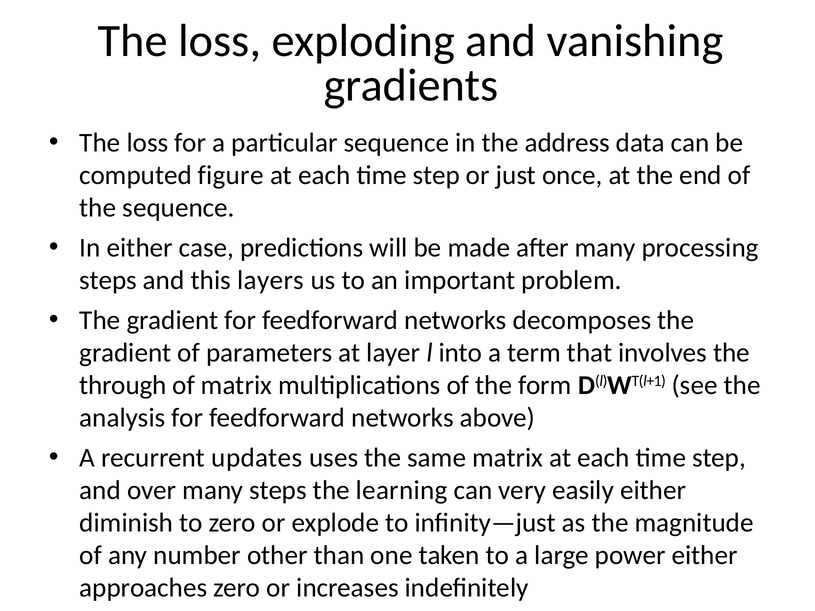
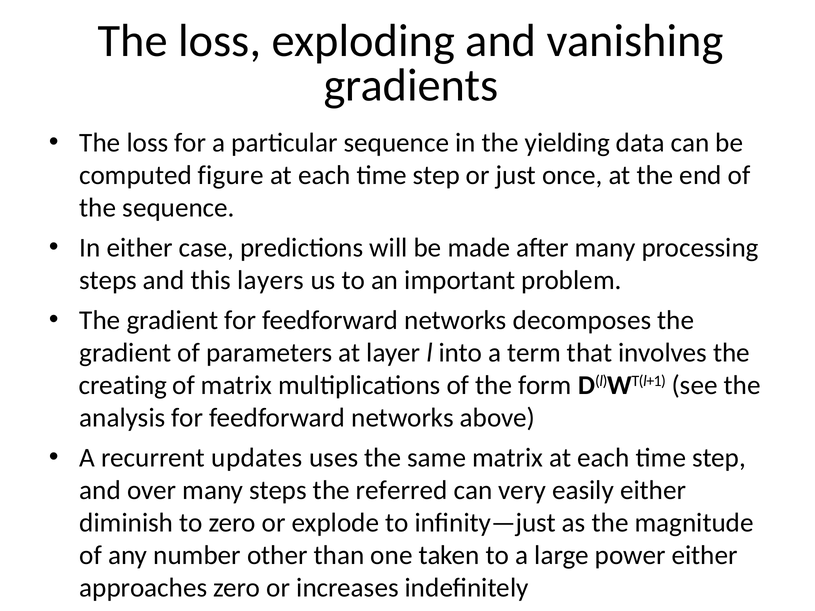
address: address -> yielding (567, 143)
through: through -> creating (123, 385)
learning: learning -> referred (402, 490)
